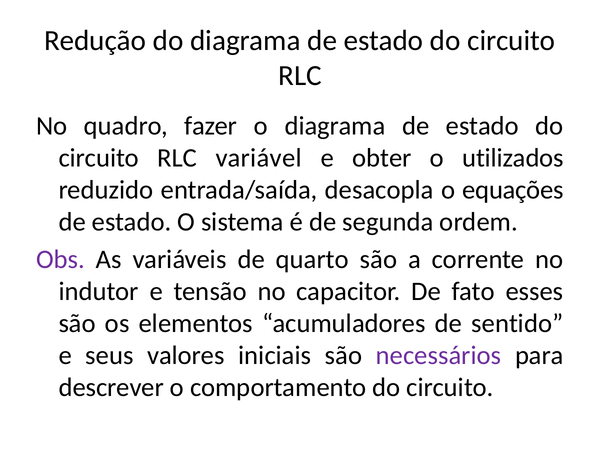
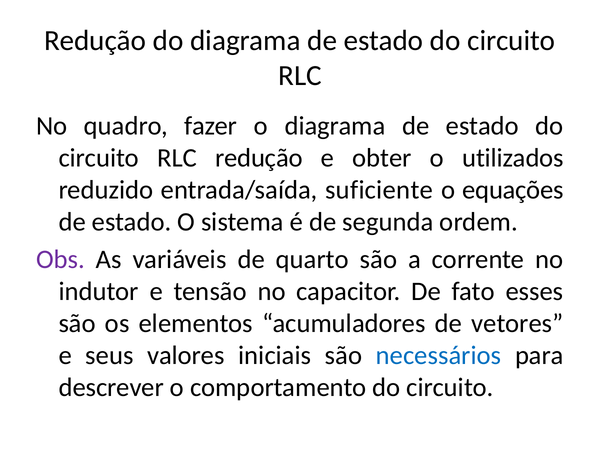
RLC variável: variável -> redução (259, 158)
desacopla: desacopla -> suficiente (379, 190)
sentido: sentido -> vetores (517, 323)
necessários colour: purple -> blue (439, 355)
